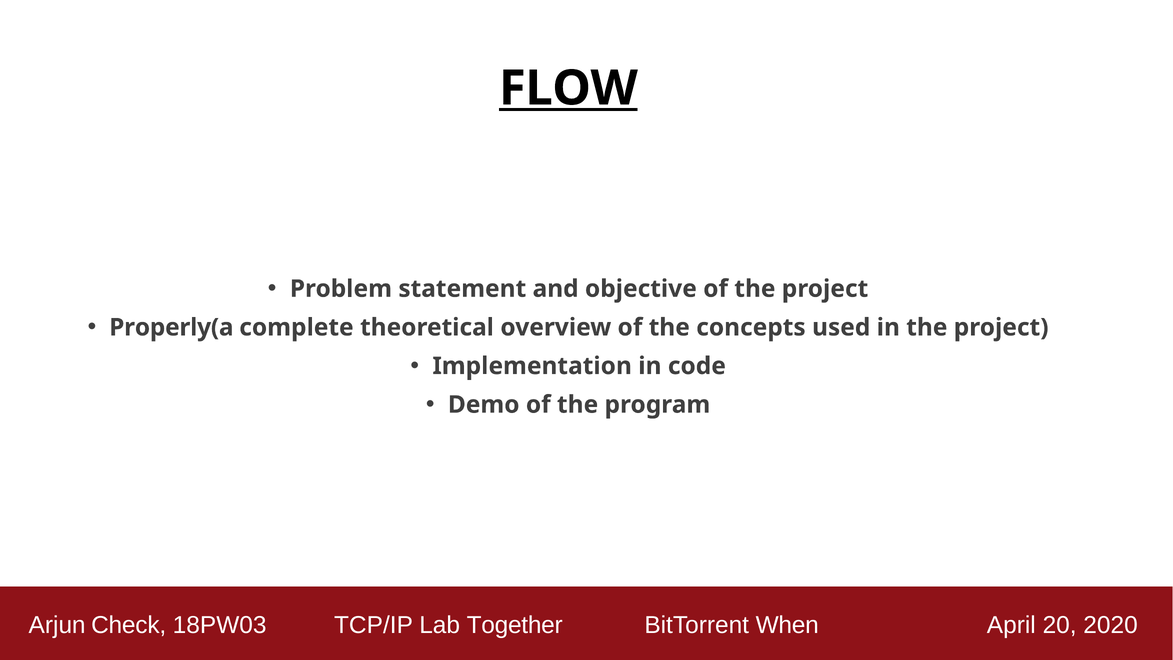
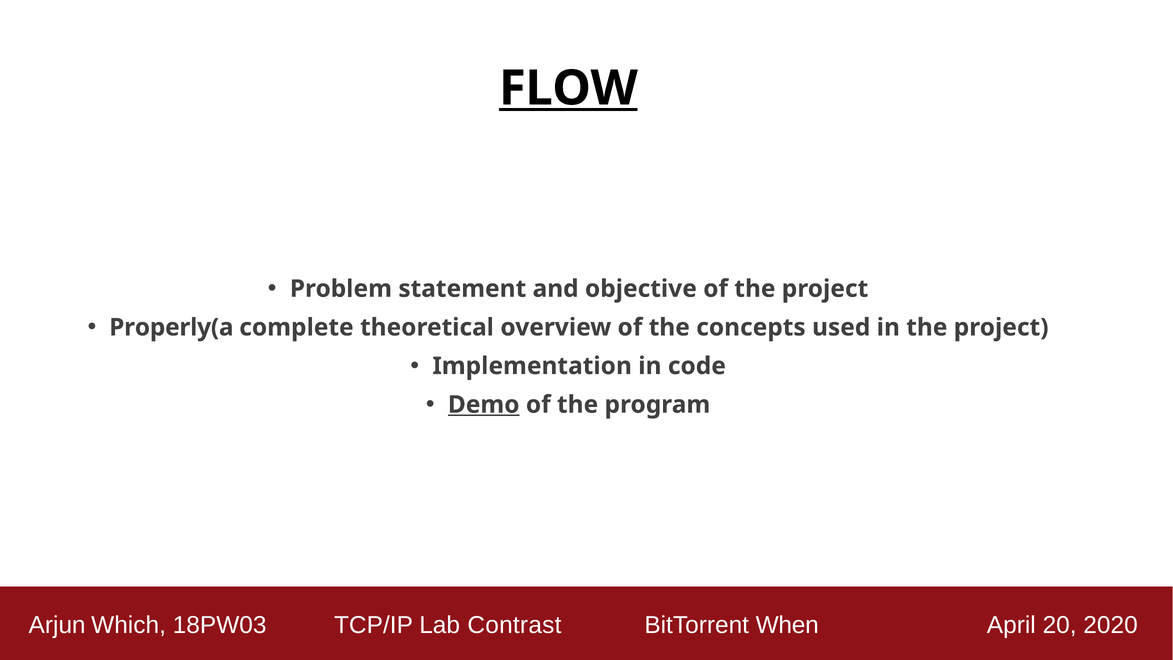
Demo underline: none -> present (484, 405)
Check: Check -> Which (129, 625)
Together: Together -> Contrast (514, 625)
